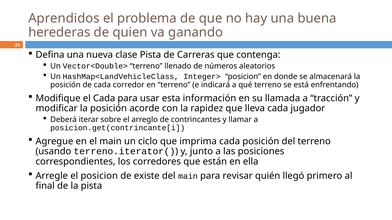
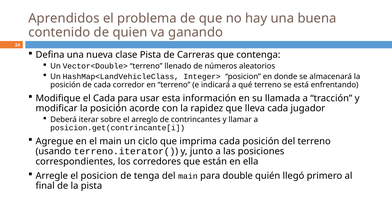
herederas: herederas -> contenido (59, 33)
existe: existe -> tenga (147, 176)
revisar: revisar -> double (238, 176)
